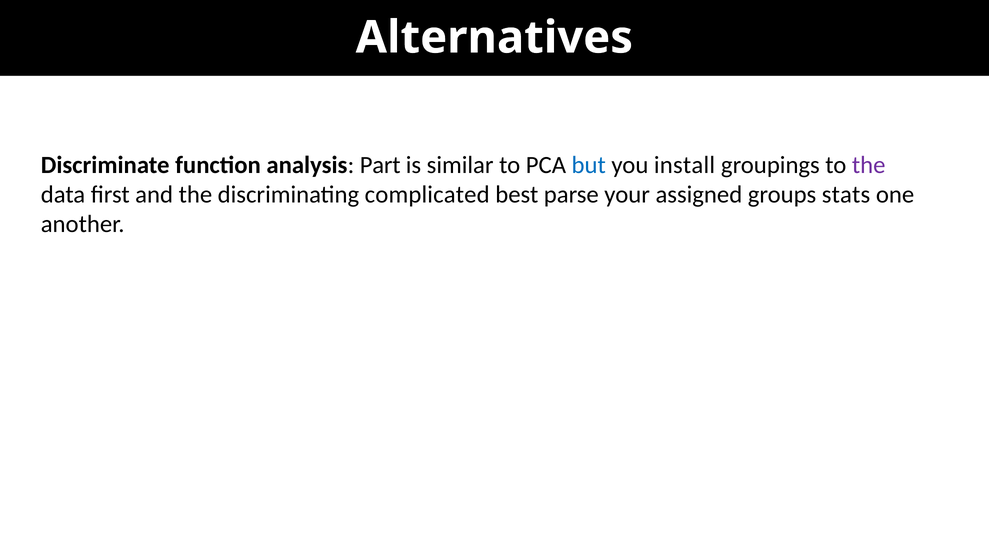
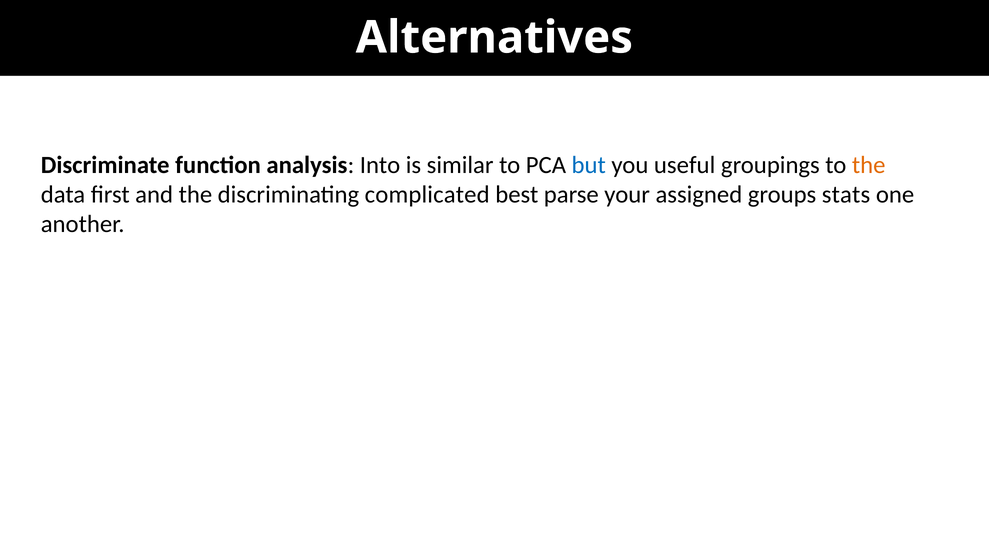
Part: Part -> Into (380, 165)
install: install -> useful (685, 165)
the colour: purple -> orange (869, 165)
